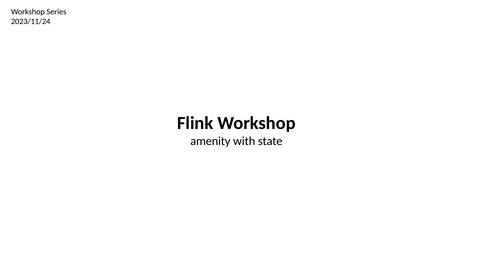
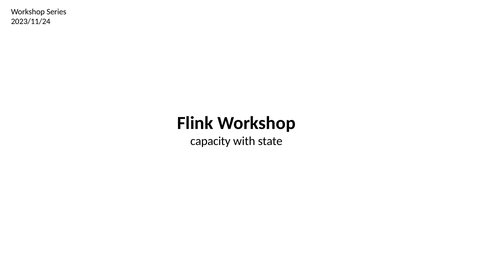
amenity: amenity -> capacity (210, 141)
